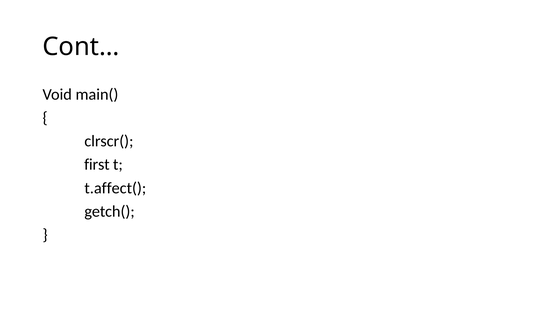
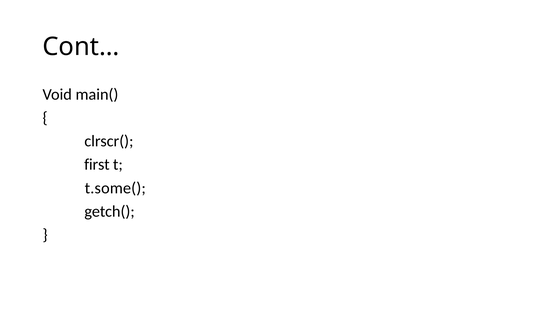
t.affect(: t.affect( -> t.some( (115, 188)
